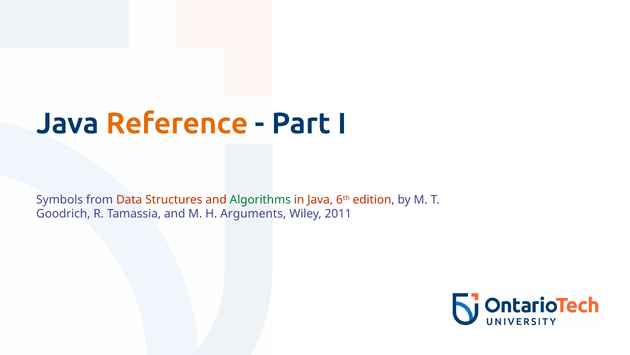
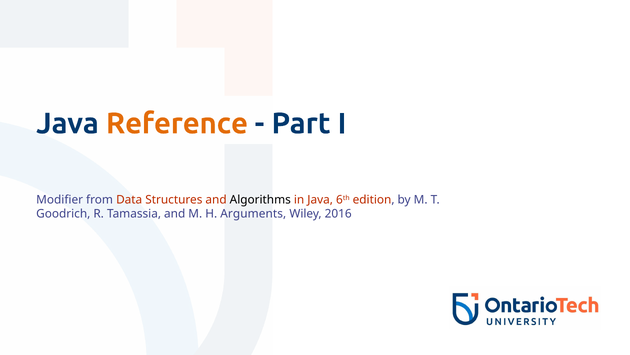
Symbols: Symbols -> Modifier (60, 199)
Algorithms colour: green -> black (260, 199)
2011: 2011 -> 2016 (338, 214)
